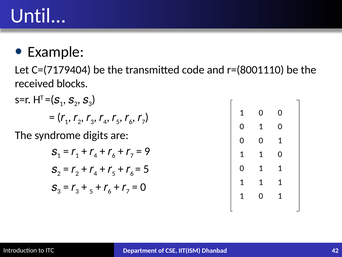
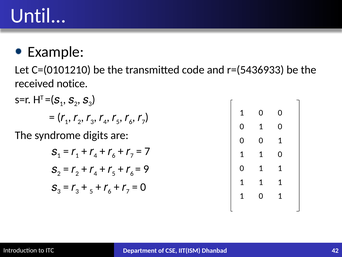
C=(7179404: C=(7179404 -> C=(0101210 (61, 70)
r=(8001110: r=(8001110 -> r=(5436933 (255, 70)
blocks: blocks -> notice (72, 83)
9: 9 -> 7 (147, 151)
5: 5 -> 9 (146, 169)
